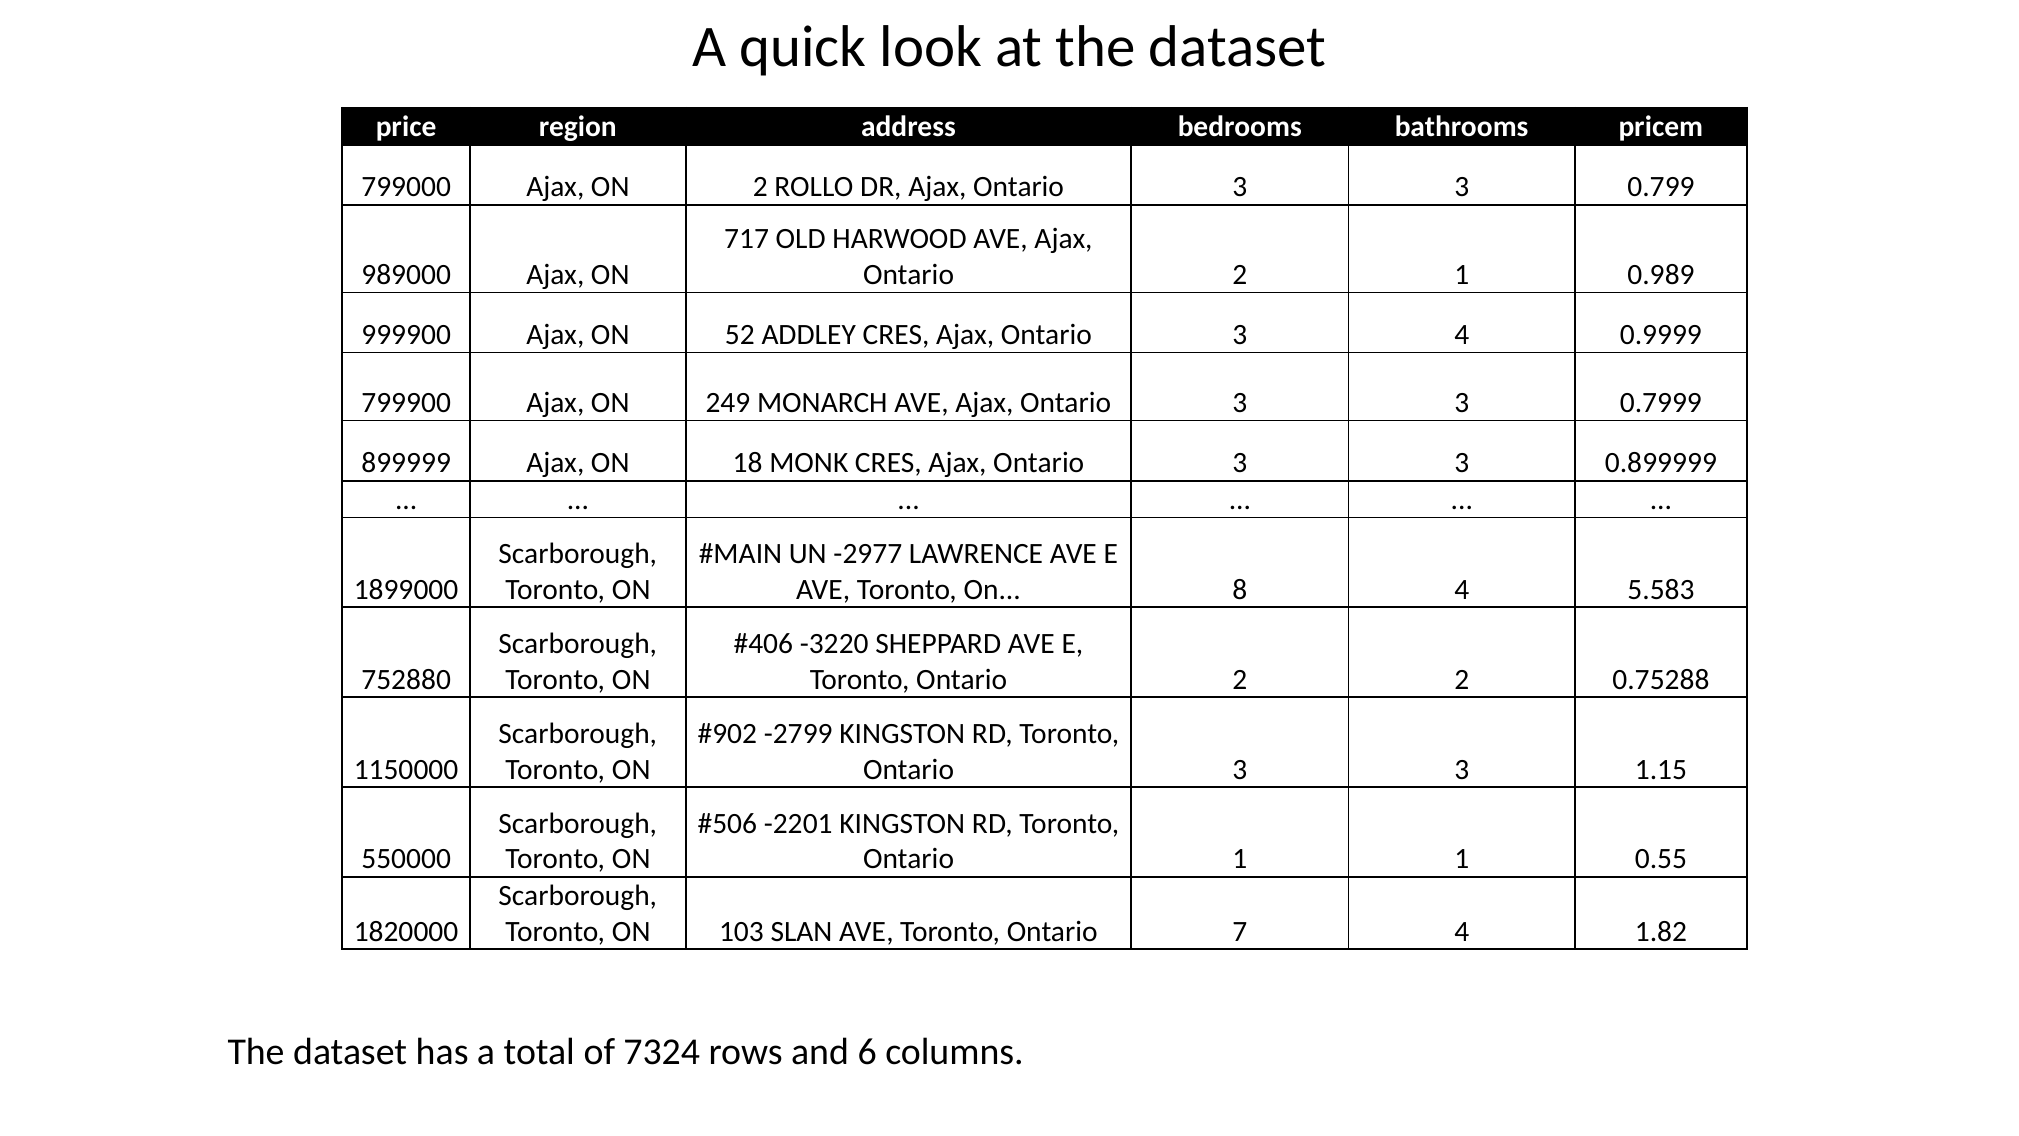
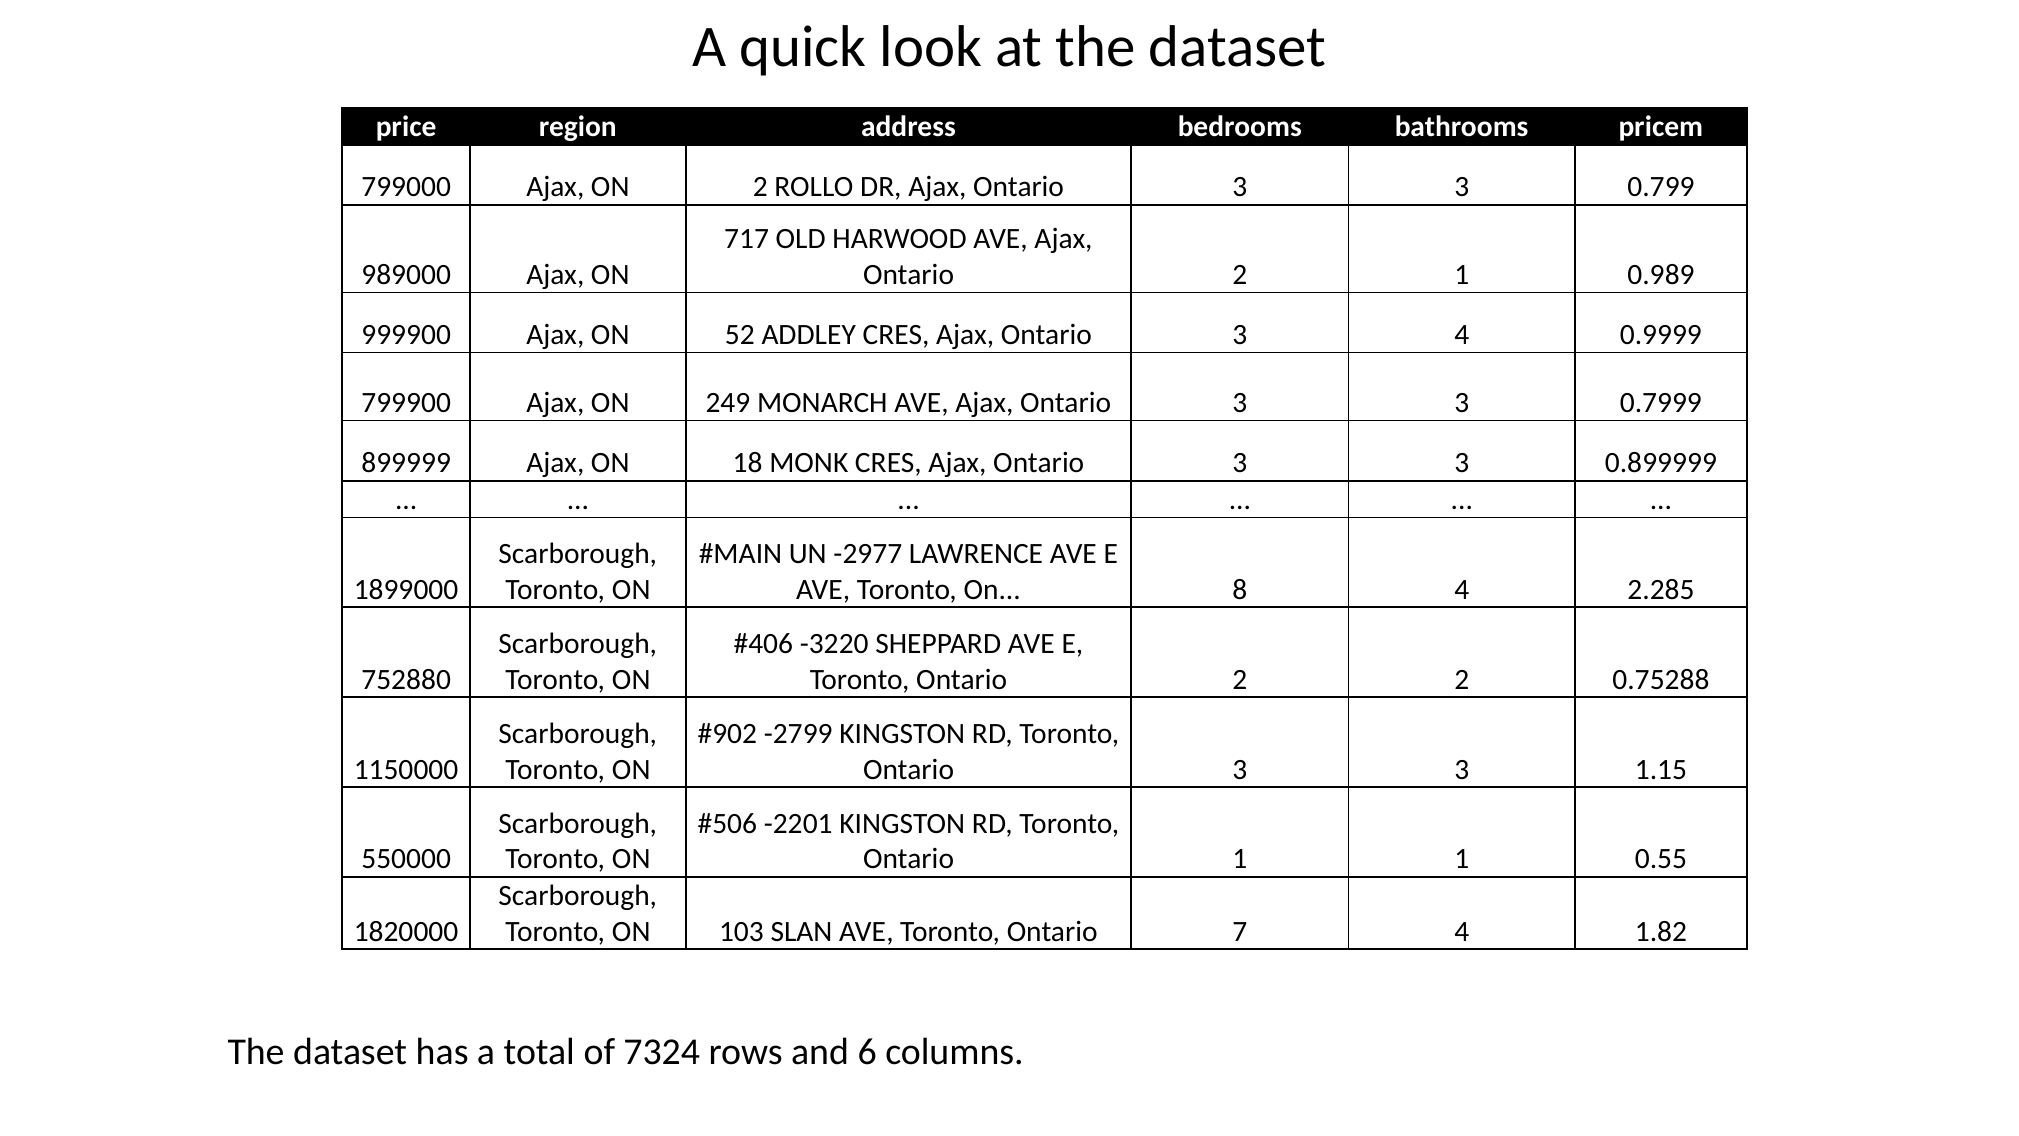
5.583: 5.583 -> 2.285 (1661, 590)
